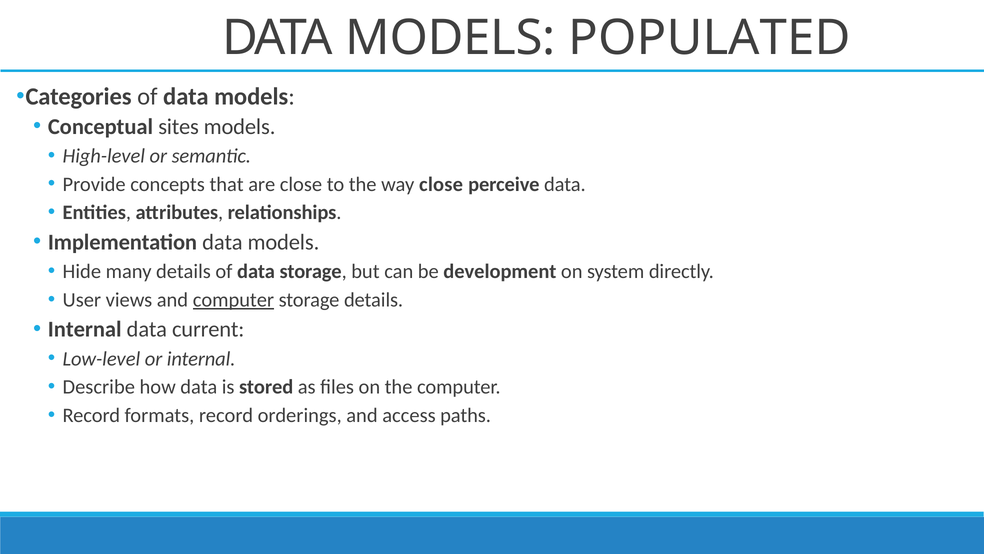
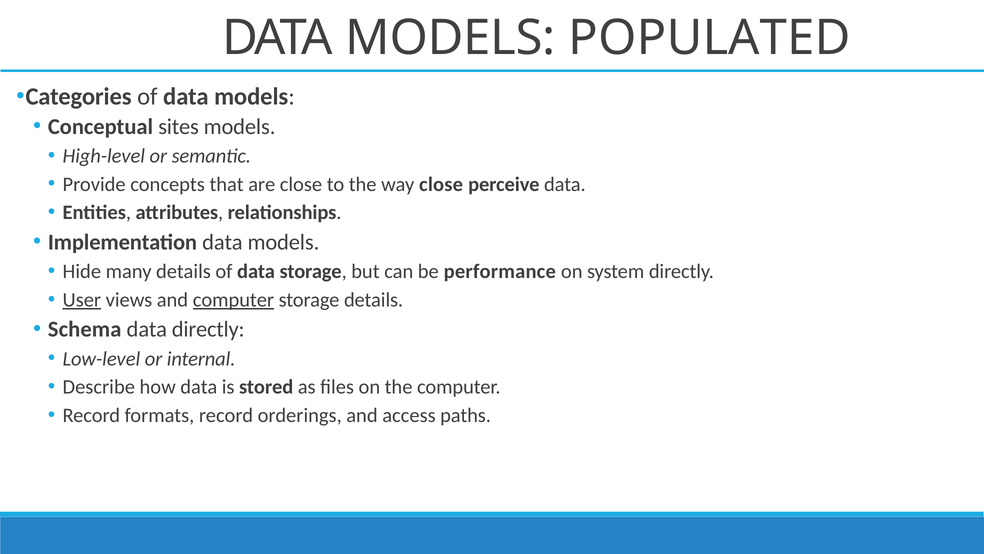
development: development -> performance (500, 271)
User underline: none -> present (82, 300)
Internal: Internal -> Schema (85, 329)
data current: current -> directly (208, 329)
